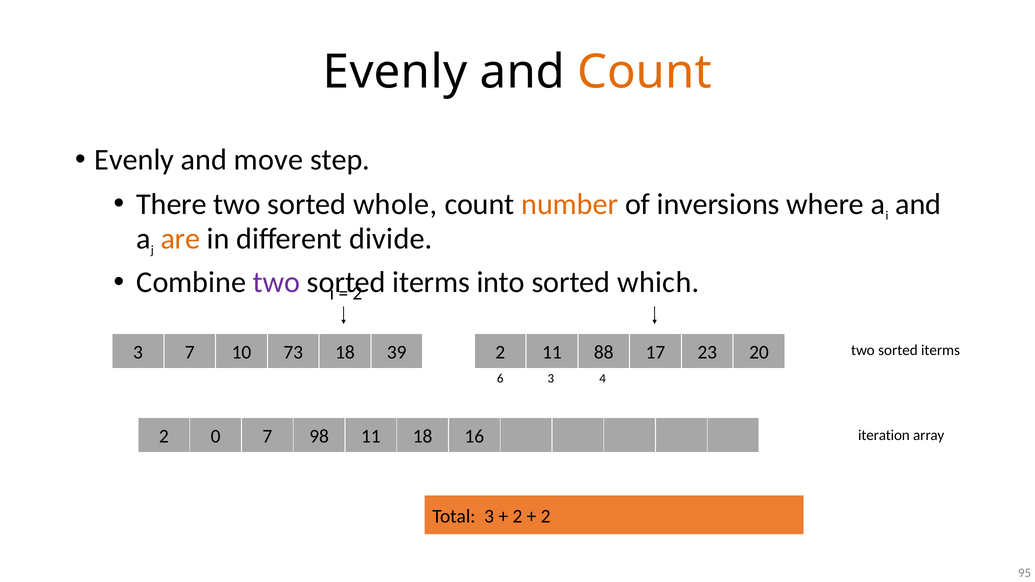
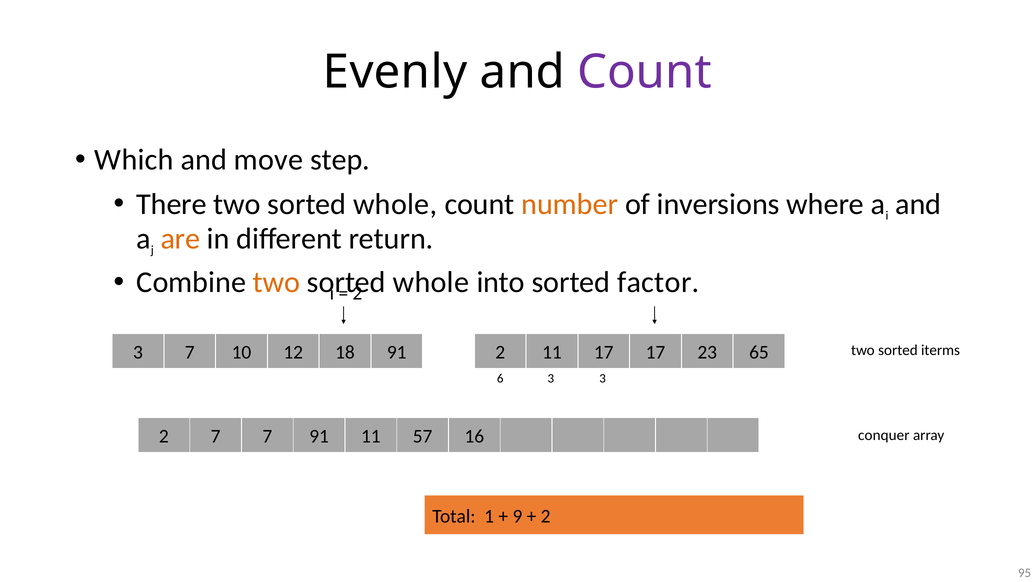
Count colour: orange -> purple (645, 72)
Evenly: Evenly -> Which (134, 160)
divide: divide -> return (391, 239)
two colour: purple -> orange (277, 283)
iterms: iterms -> whole (431, 283)
which: which -> factor (658, 283)
73: 73 -> 12 (293, 352)
18 39: 39 -> 91 (397, 352)
7 88: 88 -> 17 (604, 352)
20: 20 -> 65 (759, 352)
3 4: 4 -> 3 (603, 378)
2 0: 0 -> 7 (216, 437)
7 98: 98 -> 91 (319, 437)
11 18: 18 -> 57 (423, 437)
iteration: iteration -> conquer (884, 436)
Total 3: 3 -> 1 (489, 516)
2: 2 -> 9 (517, 516)
